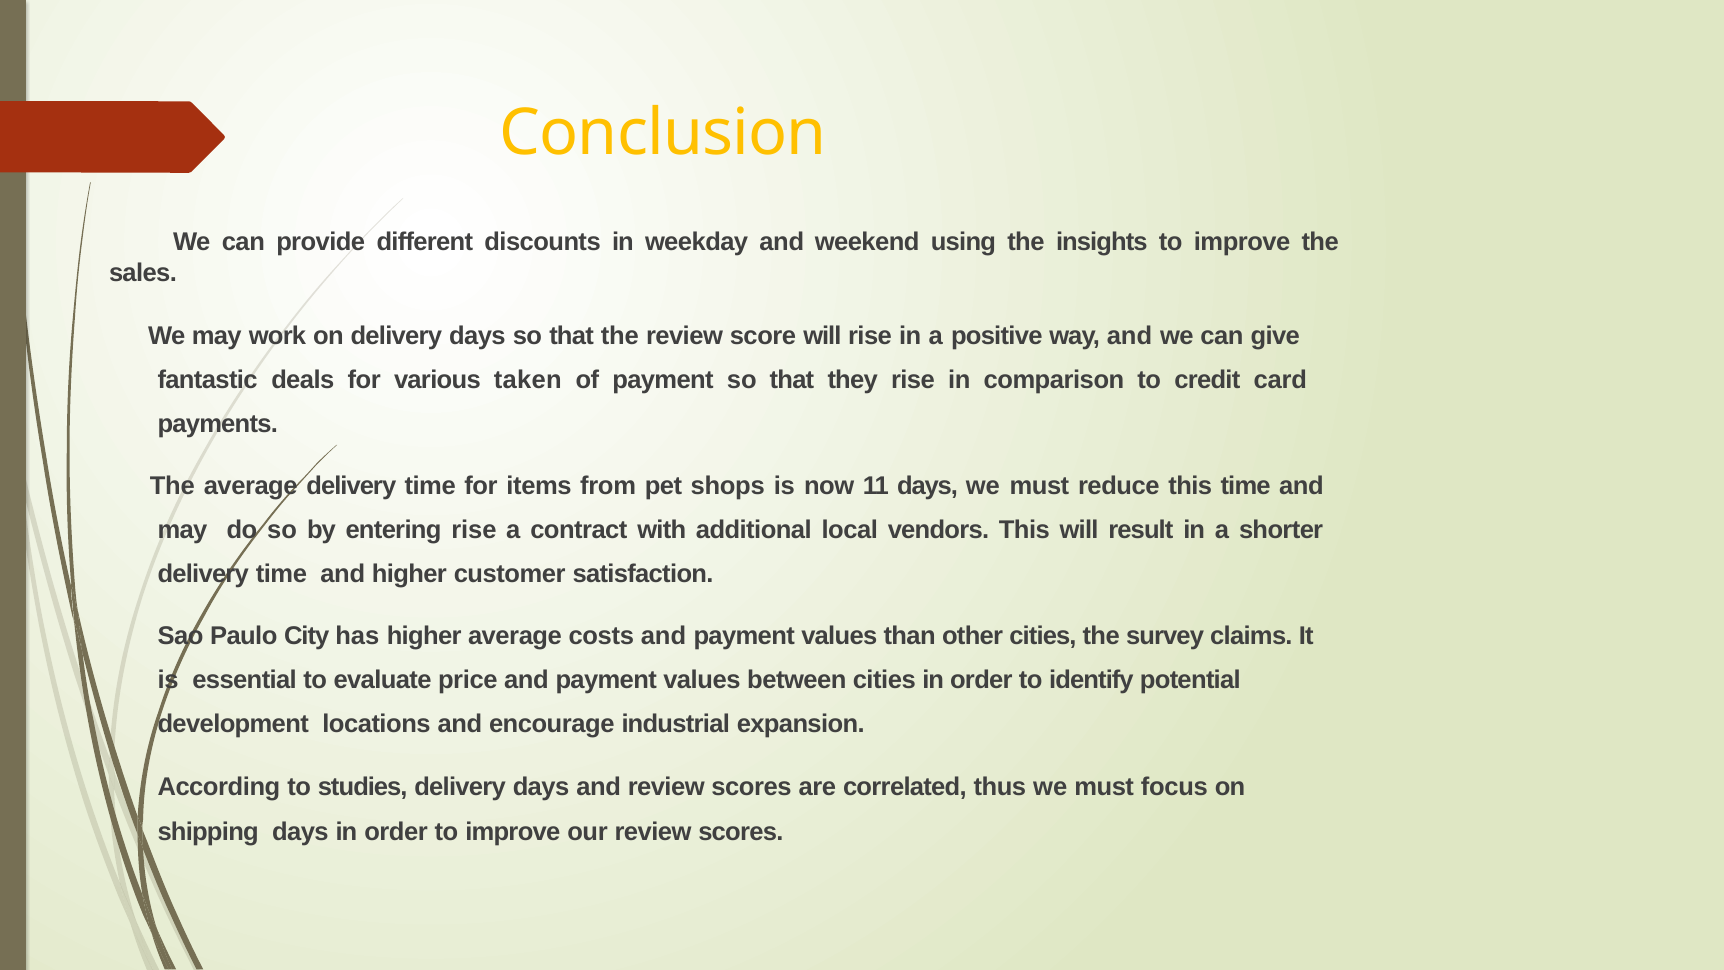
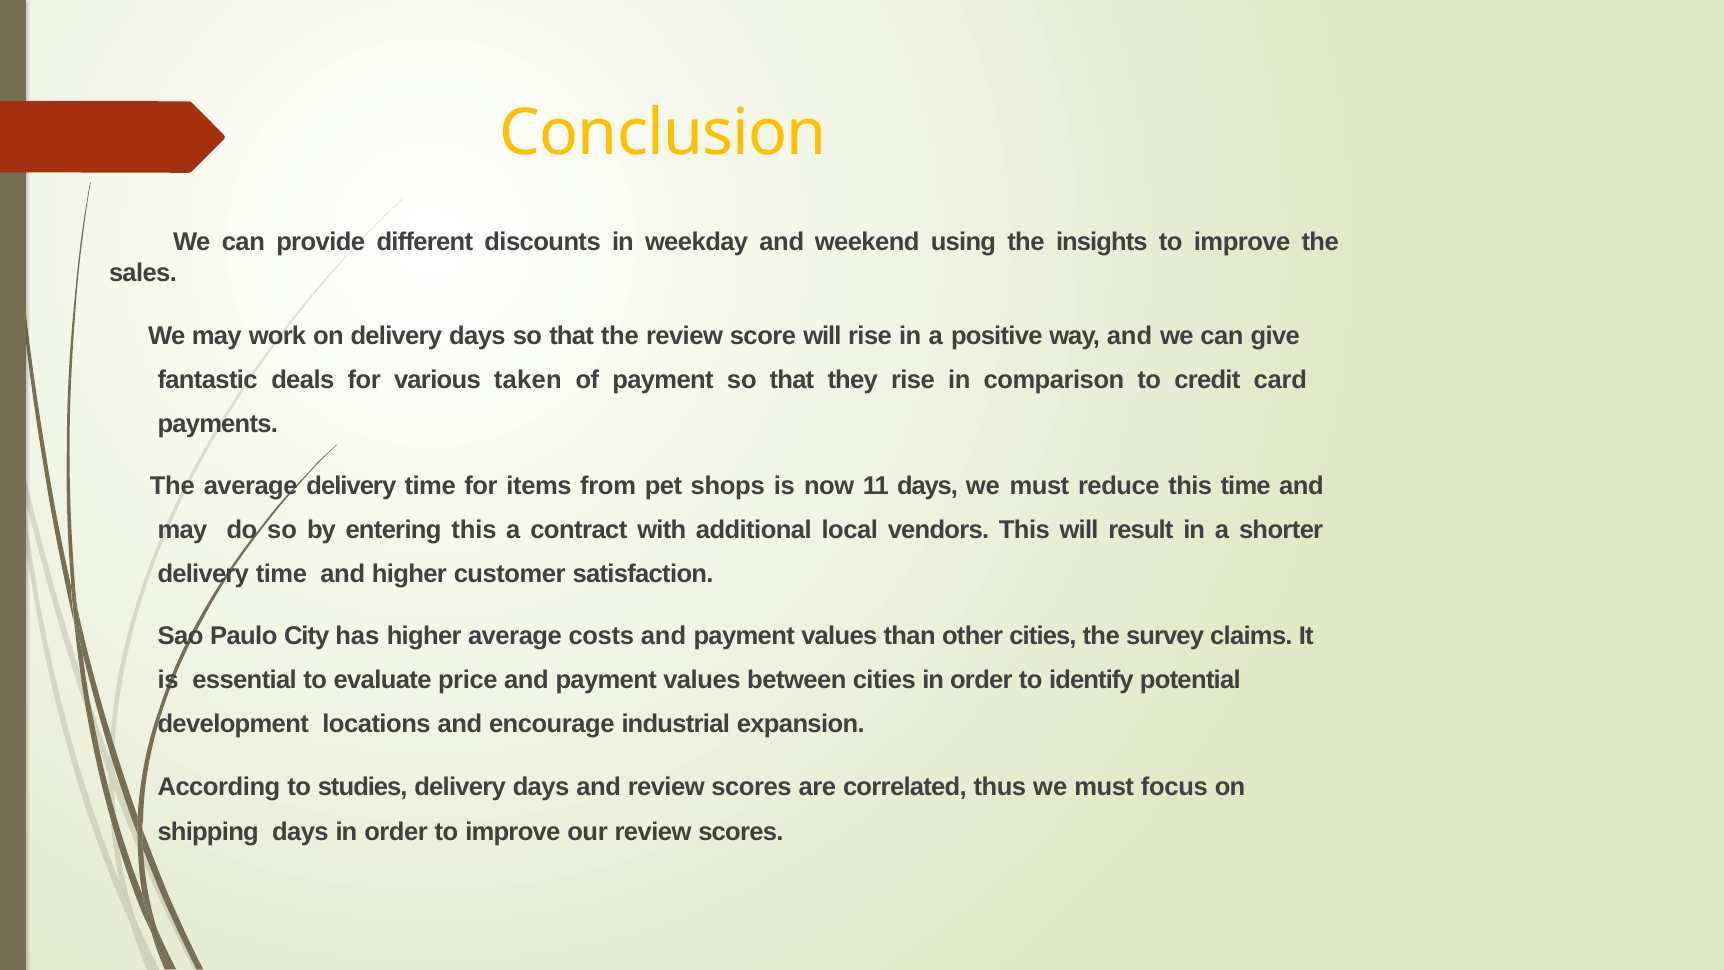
entering rise: rise -> this (474, 530)
